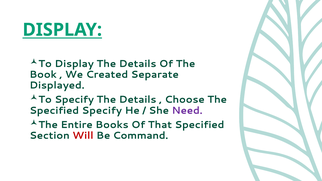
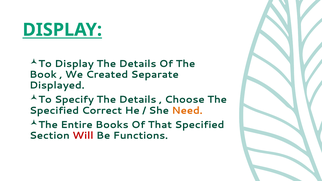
Specified Specify: Specify -> Correct (102, 111)
Need colour: purple -> orange (187, 111)
Command: Command -> Functions (140, 136)
